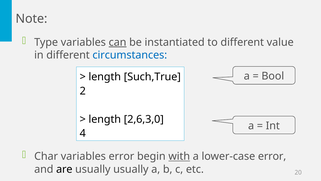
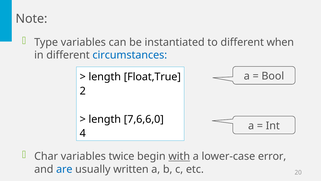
can underline: present -> none (118, 42)
value: value -> when (280, 42)
Such,True: Such,True -> Float,True (152, 77)
2,6,3,0: 2,6,3,0 -> 7,6,6,0 (144, 119)
variables error: error -> twice (122, 156)
are colour: black -> blue (64, 169)
usually usually: usually -> written (131, 169)
